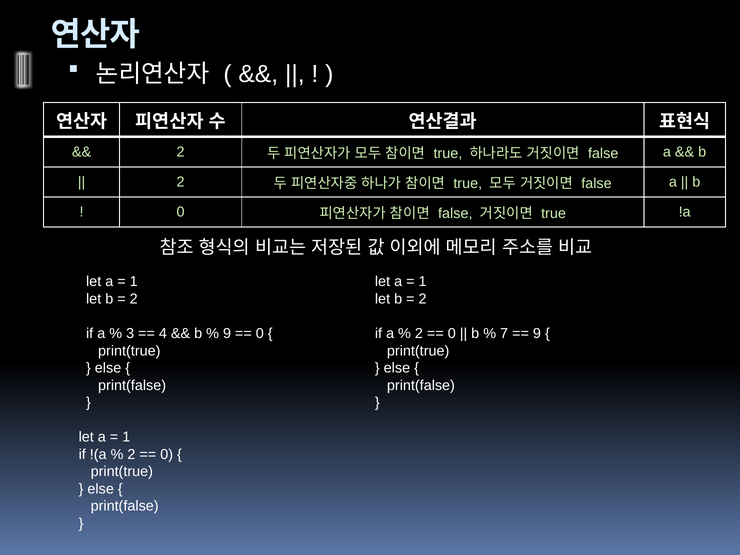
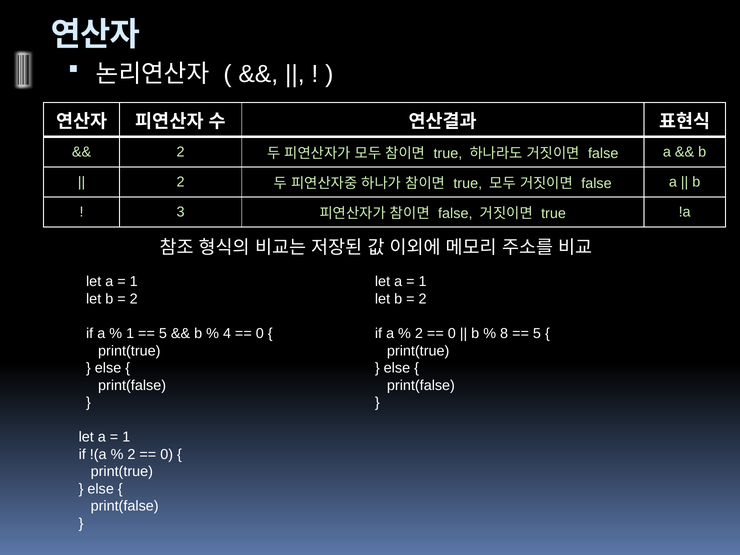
0: 0 -> 3 (181, 212)
3: 3 -> 1 (130, 334)
4: 4 -> 5 (163, 334)
9: 9 -> 4 (227, 334)
7: 7 -> 8 (504, 334)
9: 9 -> 5 (537, 334)
